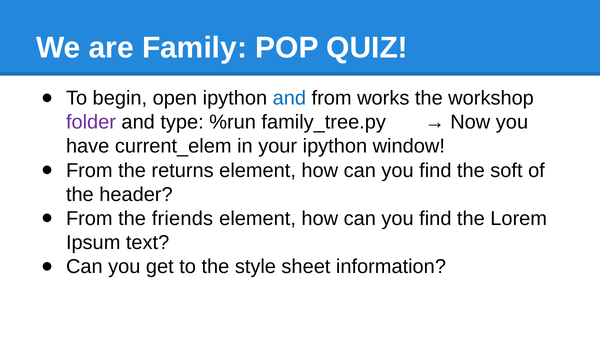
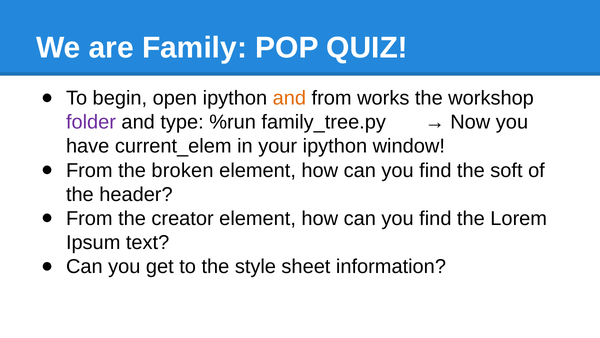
and colour: blue -> orange (289, 98)
returns: returns -> broken (182, 170)
friends: friends -> creator (183, 218)
